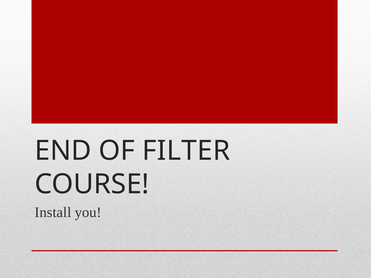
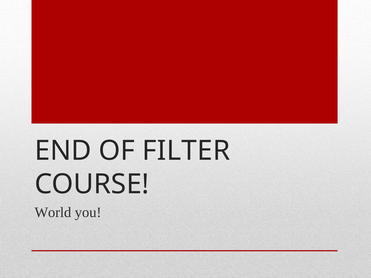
Install: Install -> World (53, 212)
